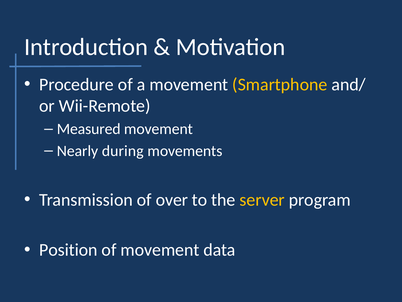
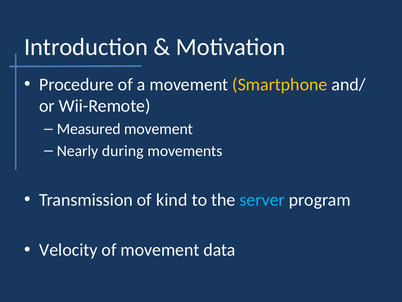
over: over -> kind (172, 200)
server colour: yellow -> light blue (262, 200)
Position: Position -> Velocity (68, 250)
